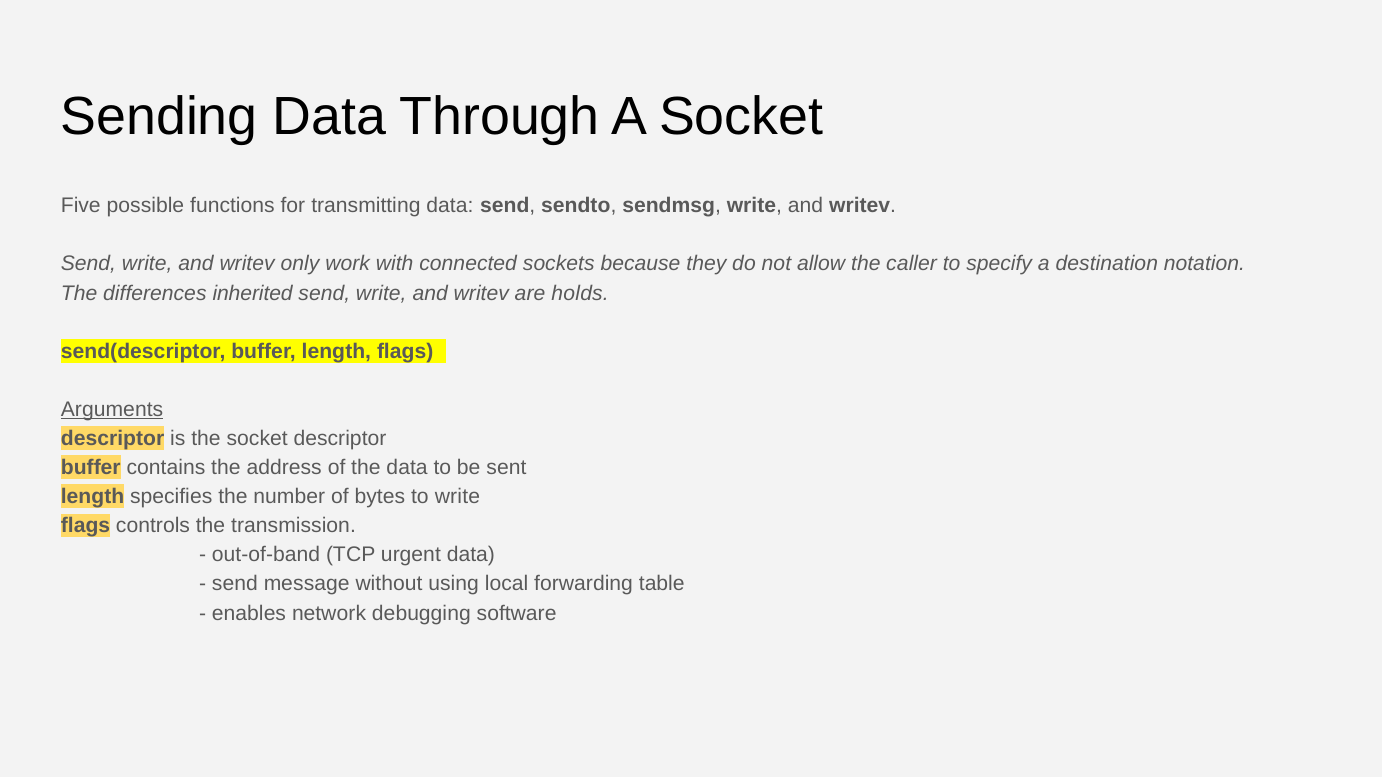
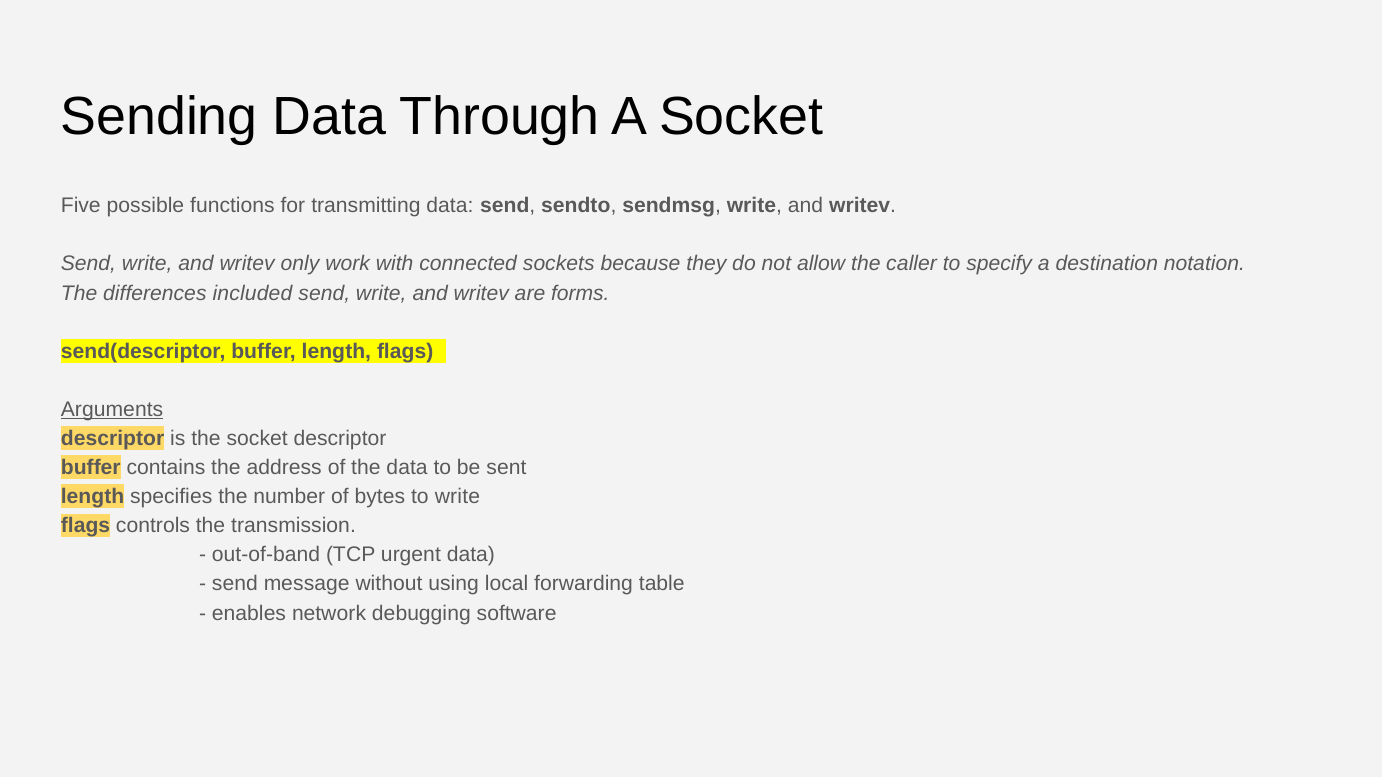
inherited: inherited -> included (252, 293)
holds: holds -> forms (580, 293)
